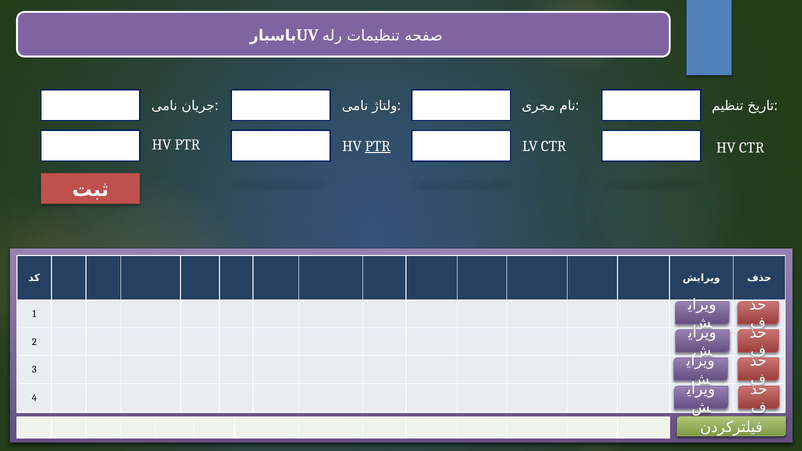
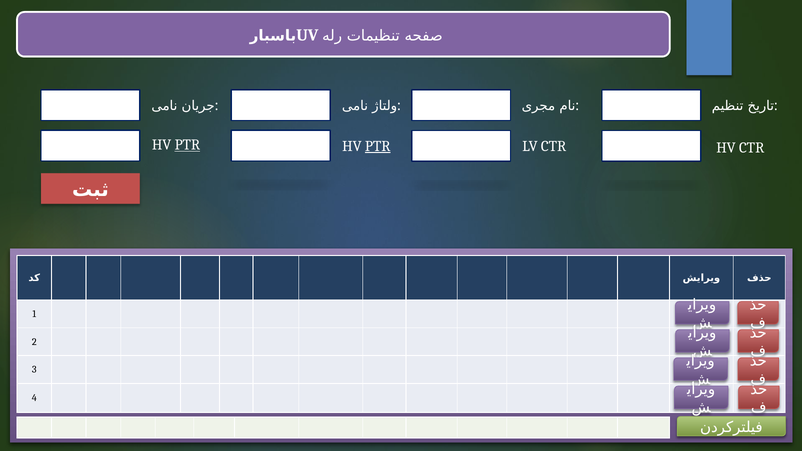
PTR underline: none -> present (187, 145)
